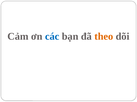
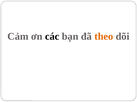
các colour: blue -> black (52, 37)
